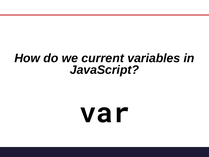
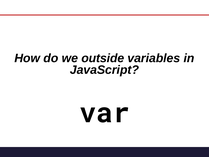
current: current -> outside (103, 58)
